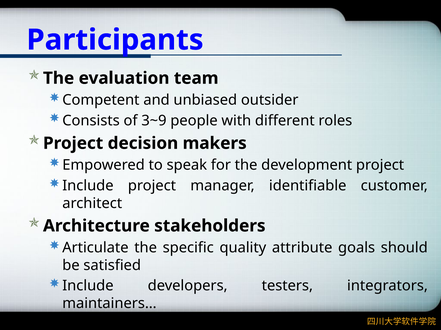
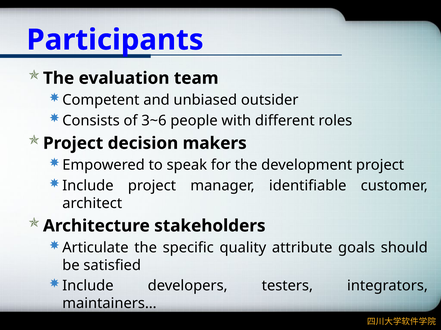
3~9: 3~9 -> 3~6 (154, 121)
